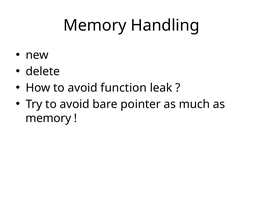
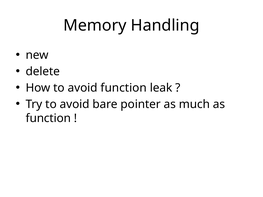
memory: memory -> function (48, 118)
